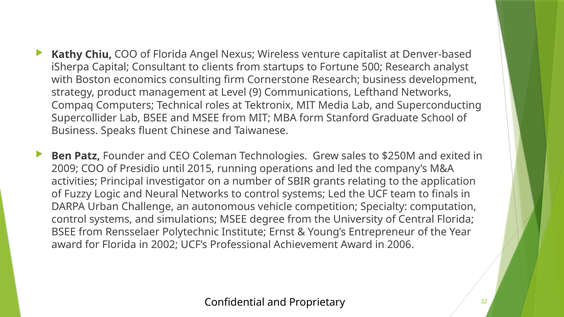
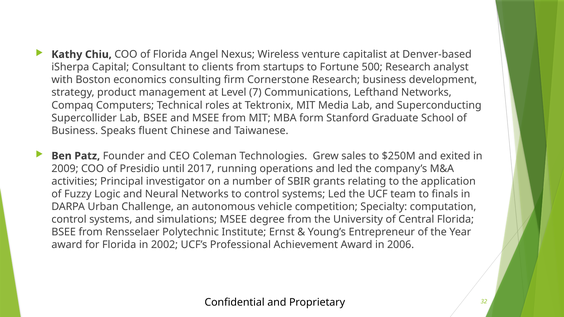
9: 9 -> 7 (255, 93)
2015: 2015 -> 2017 (201, 169)
